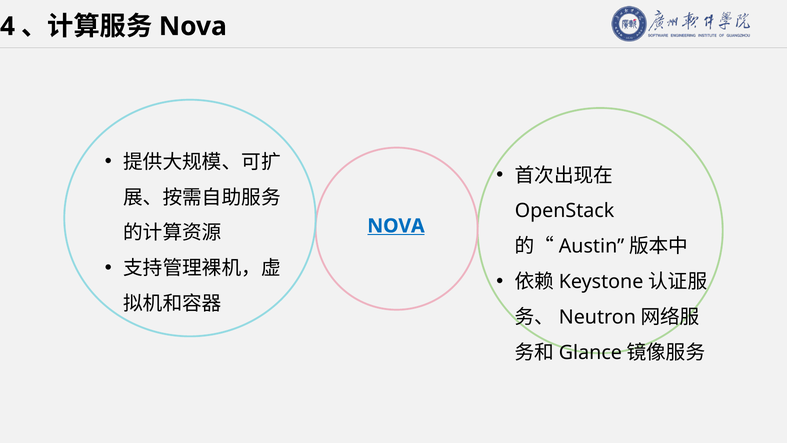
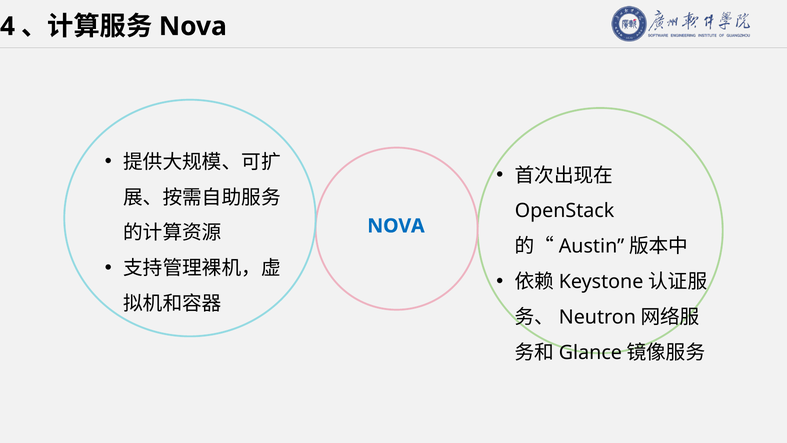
NOVA underline: present -> none (396, 226)
